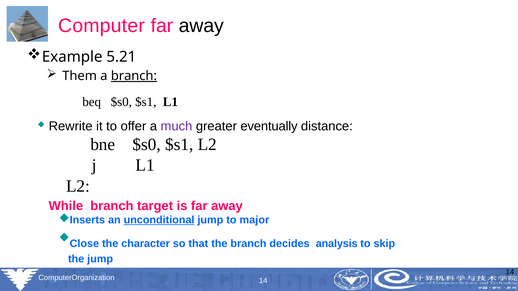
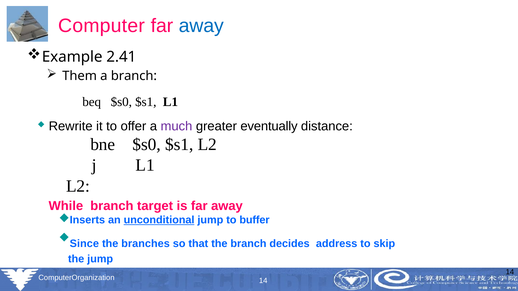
away colour: black -> blue (201, 26)
5.21: 5.21 -> 2.41 (121, 57)
branch underline: present -> none (134, 76)
major: major -> buffer (255, 220)
Close: Close -> Since (84, 244)
character: character -> branches (146, 244)
analysis: analysis -> address (337, 244)
